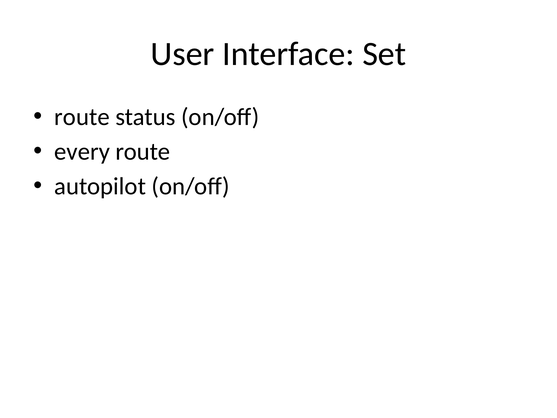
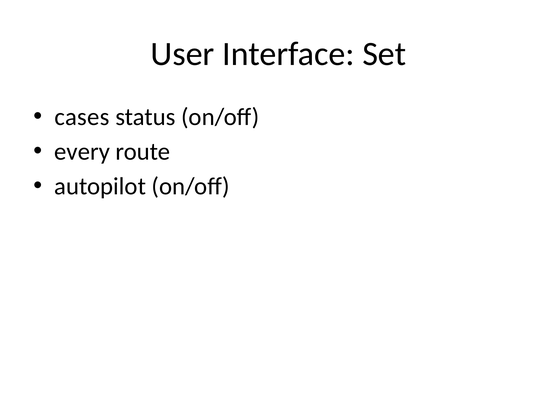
route: route -> cases (82, 117)
